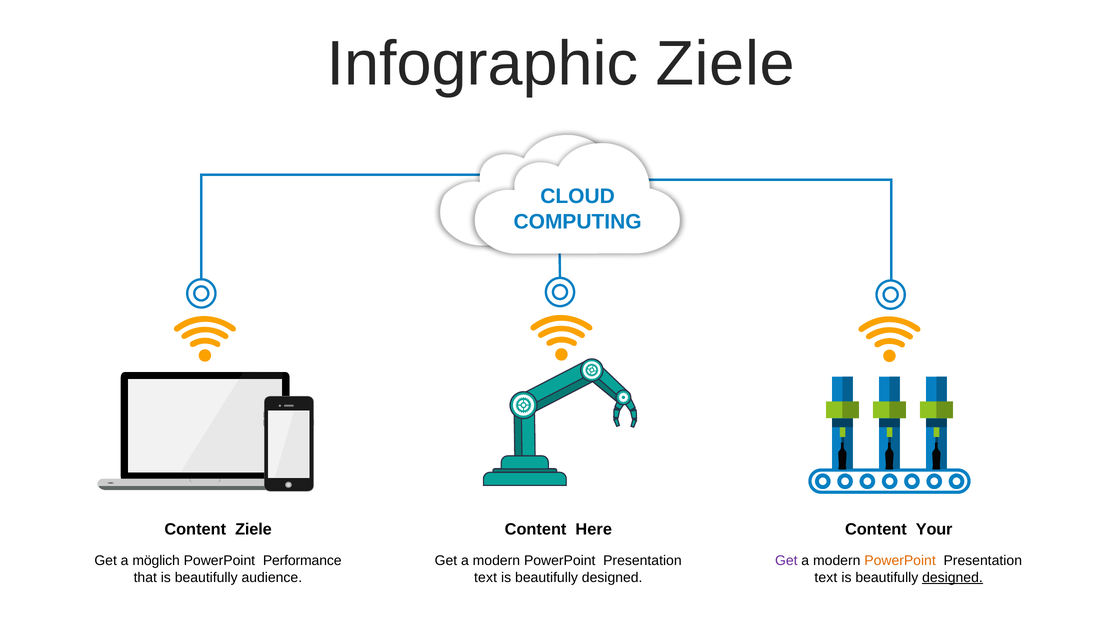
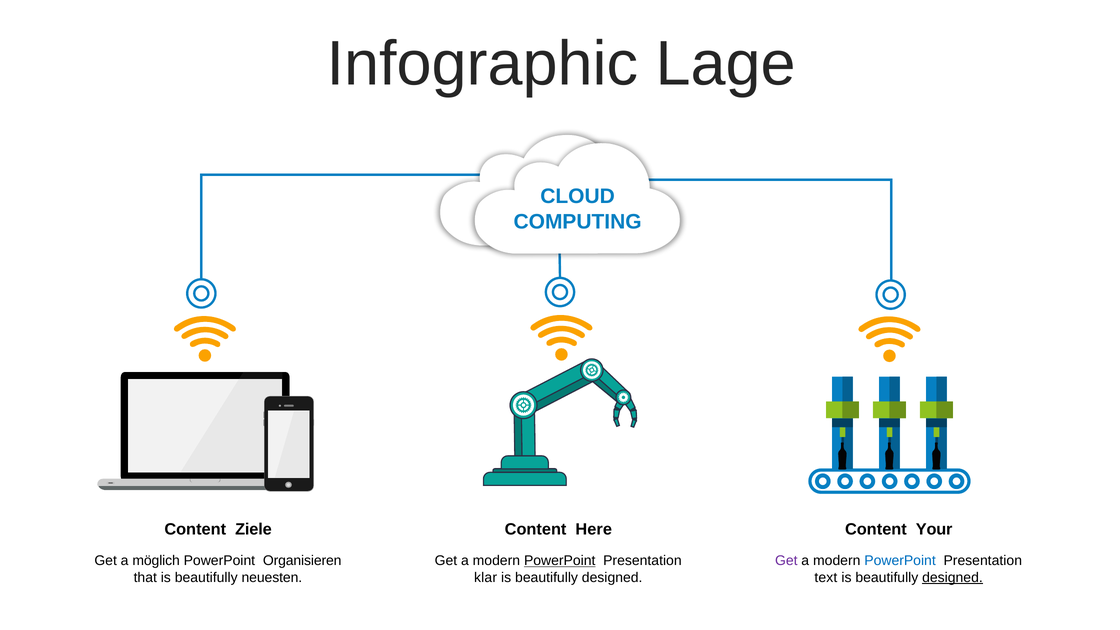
Infographic Ziele: Ziele -> Lage (726, 64)
Performance: Performance -> Organisieren (302, 561)
PowerPoint underline: none -> present (560, 561)
PowerPoint colour: orange -> blue (900, 561)
audience: audience -> neuesten (272, 578)
text: text -> klar (486, 578)
